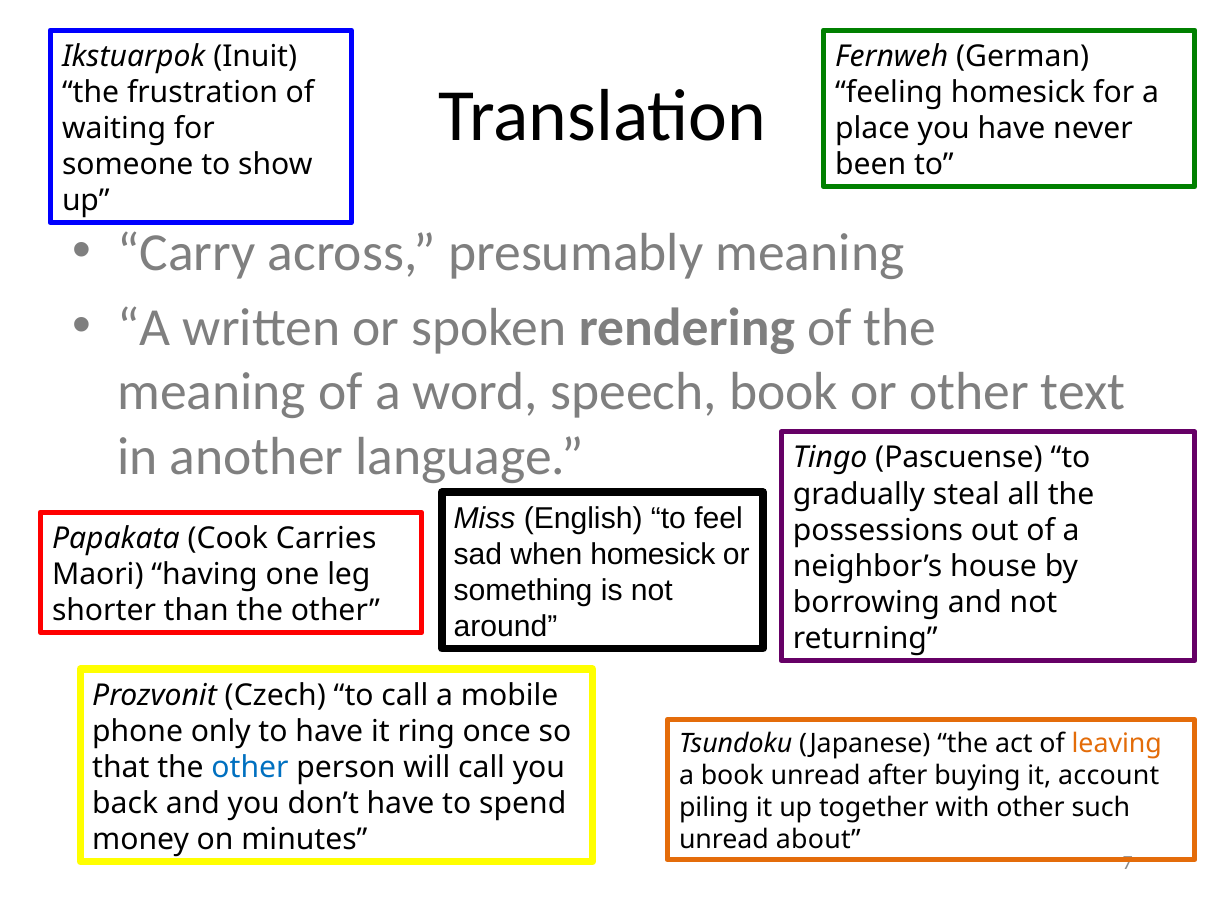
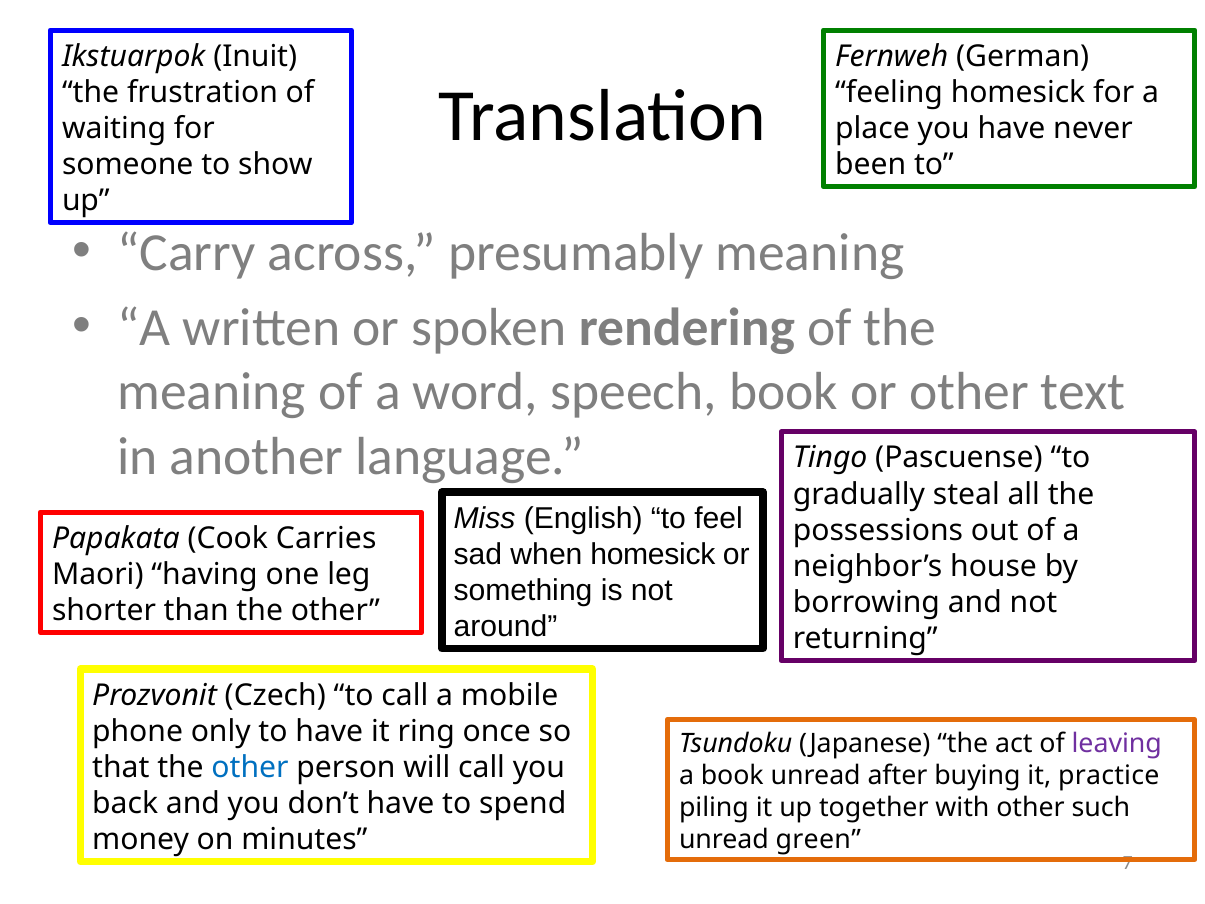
leaving colour: orange -> purple (1117, 743)
account: account -> practice (1109, 775)
about: about -> green (818, 839)
